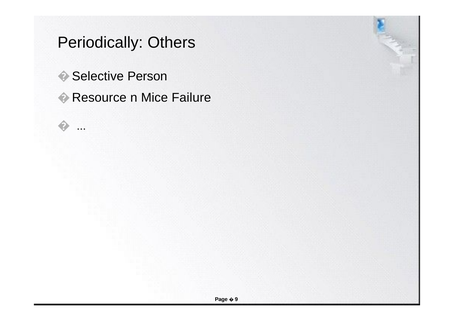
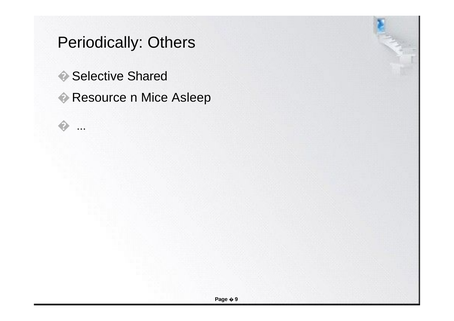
Person: Person -> Shared (147, 76)
Failure: Failure -> Asleep (191, 98)
